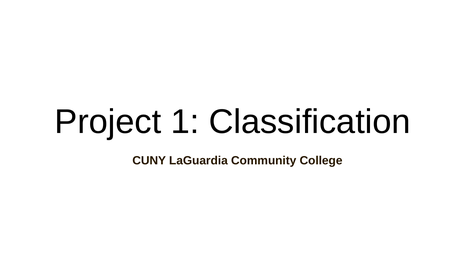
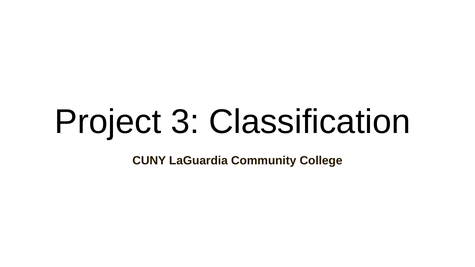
1: 1 -> 3 (185, 122)
